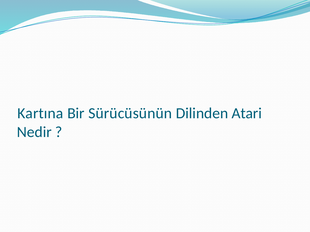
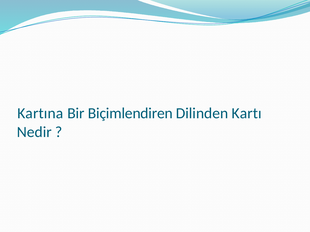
Sürücüsünün: Sürücüsünün -> Biçimlendiren (130, 114)
Atari: Atari -> Kartı (247, 114)
